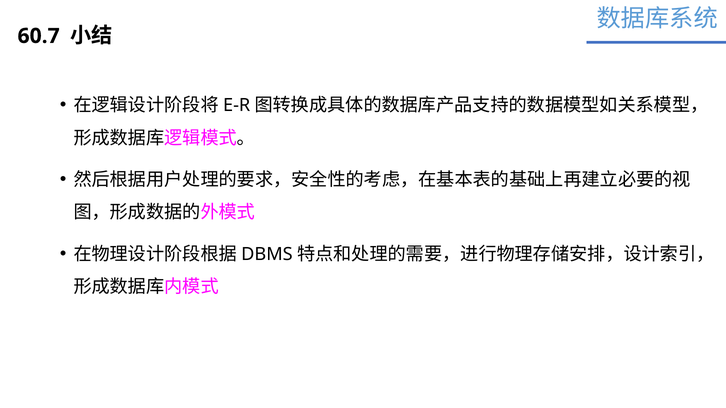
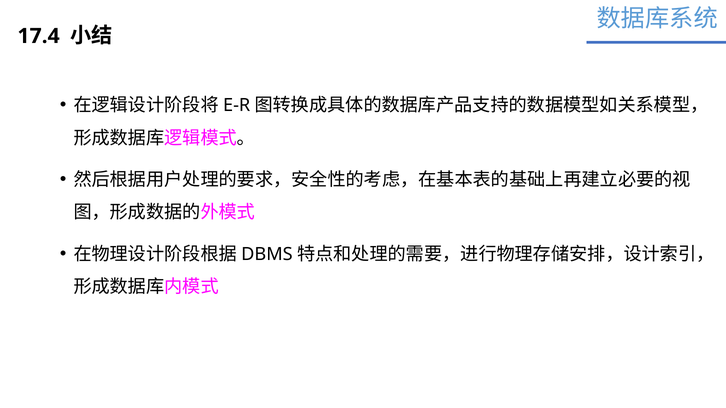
60.7: 60.7 -> 17.4 (39, 36)
